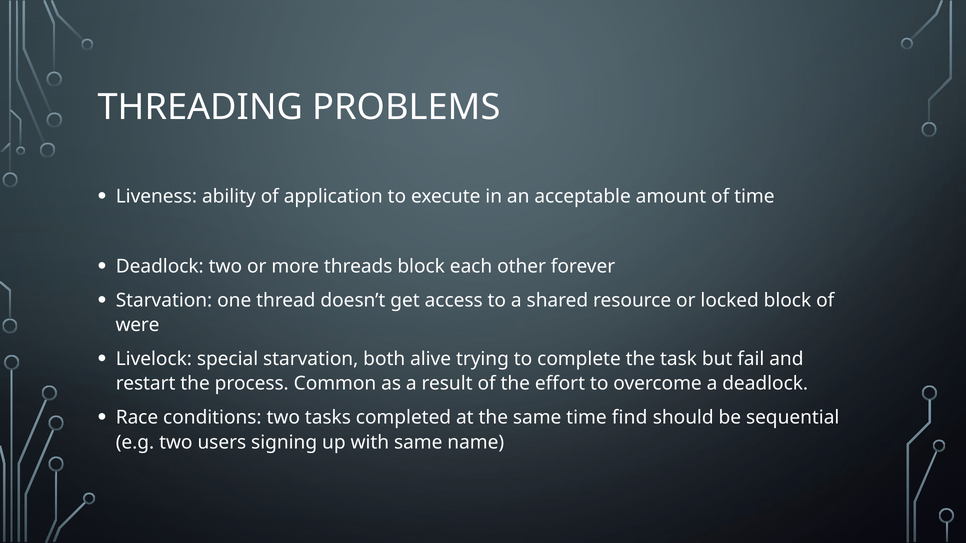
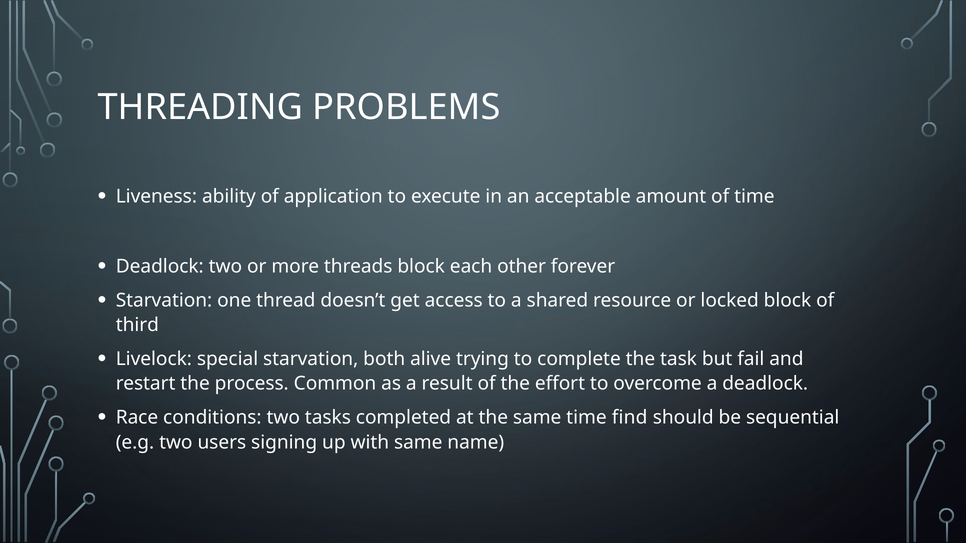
were: were -> third (137, 325)
